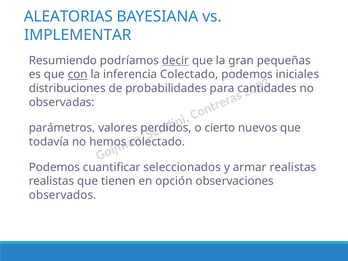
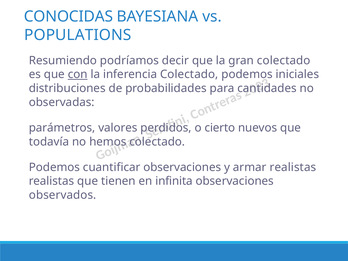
ALEATORIAS: ALEATORIAS -> CONOCIDAS (68, 17)
IMPLEMENTAR: IMPLEMENTAR -> POPULATIONS (78, 35)
decir underline: present -> none (176, 60)
gran pequeñas: pequeñas -> colectado (284, 60)
cuantificar seleccionados: seleccionados -> observaciones (182, 167)
opción: opción -> infinita (174, 181)
